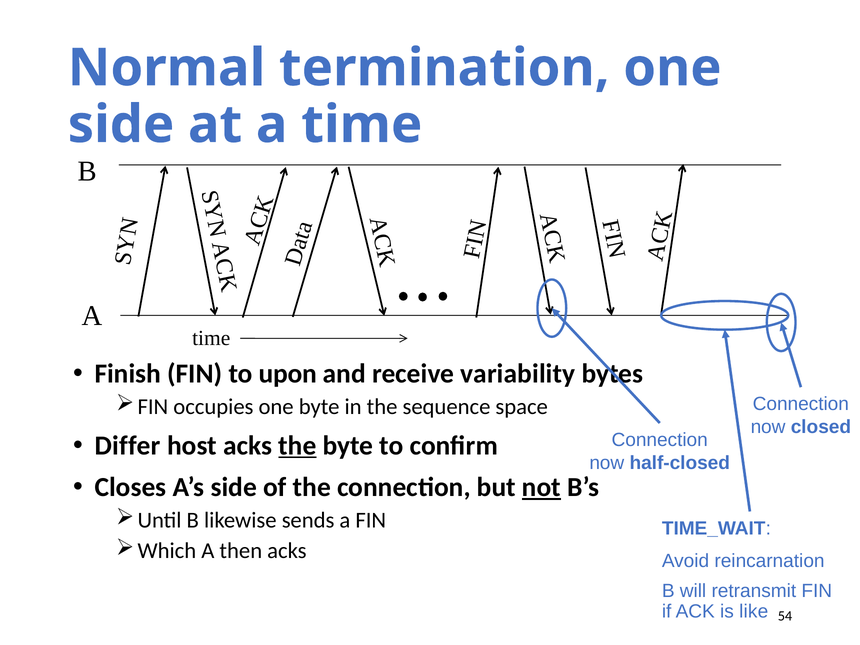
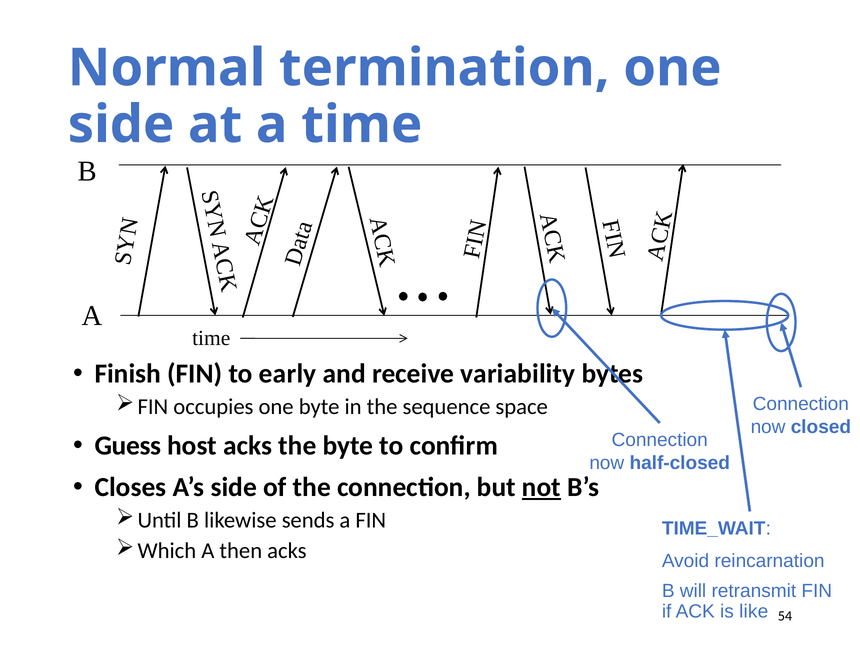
upon: upon -> early (288, 374)
Differ: Differ -> Guess (128, 446)
the underline: present -> none (297, 446)
